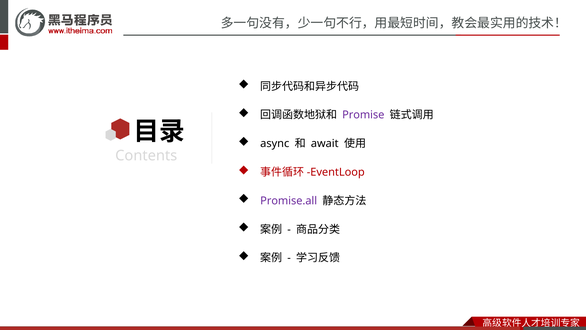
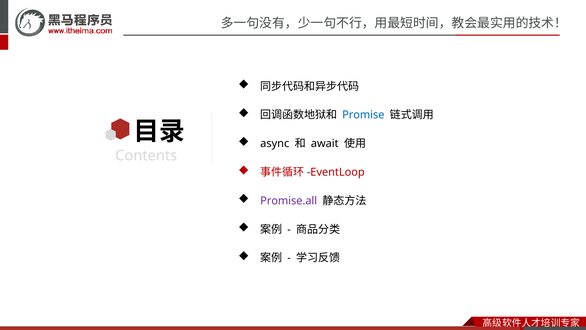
Promise colour: purple -> blue (363, 115)
